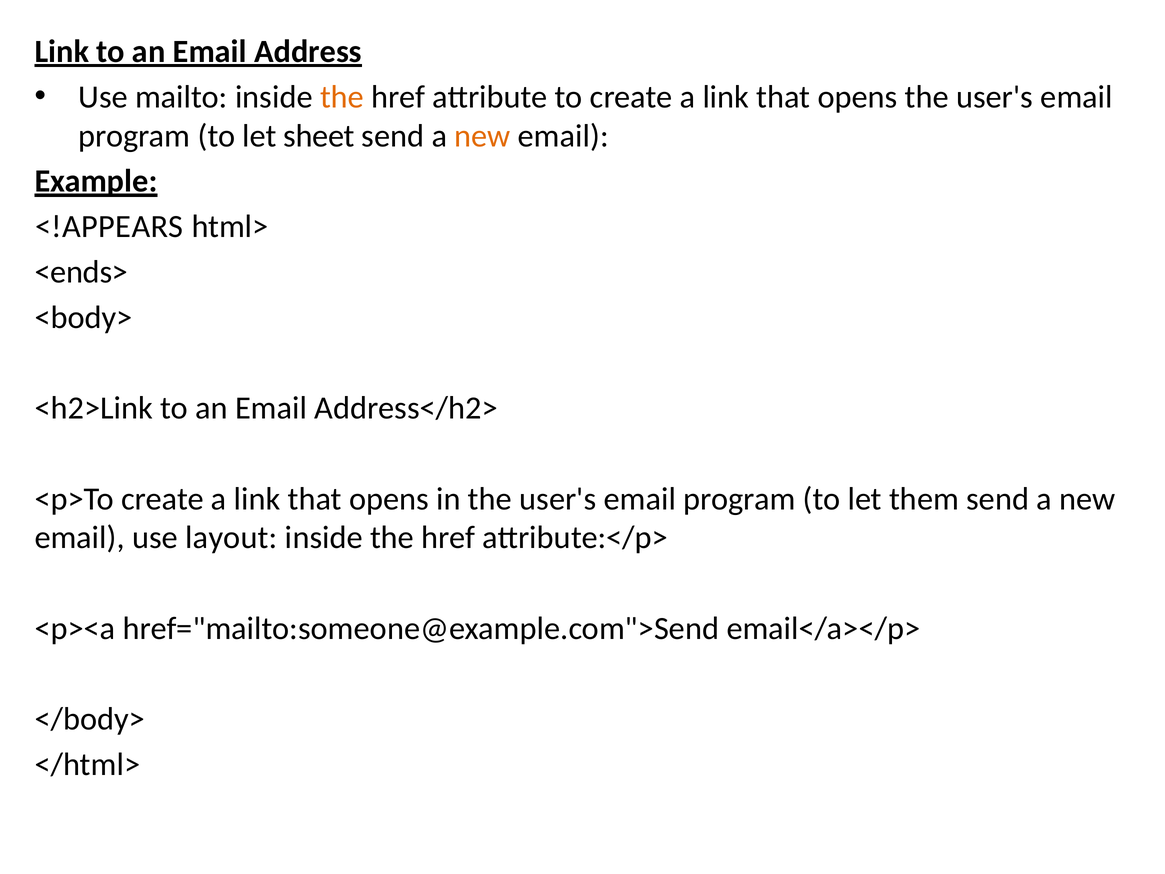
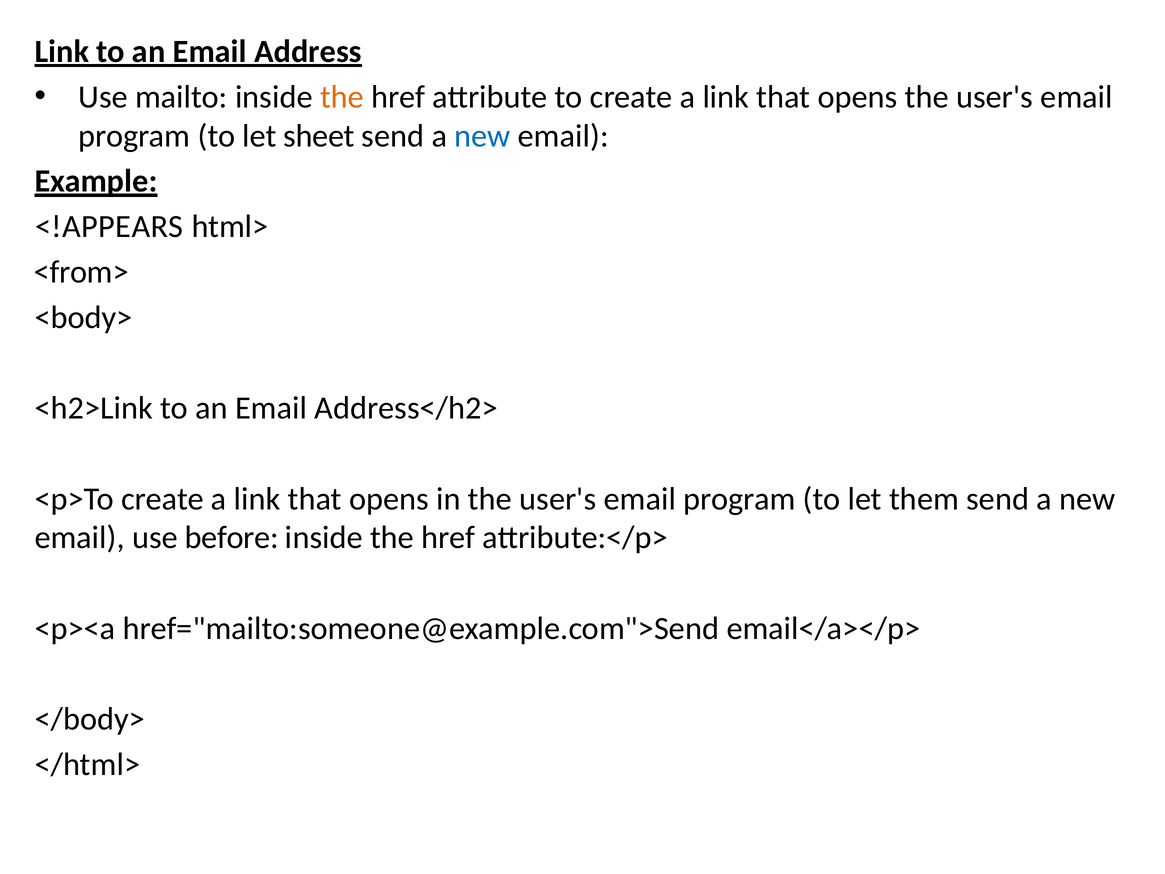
new colour: orange -> blue (482, 136)
<ends>: <ends> -> <from> (81, 272)
layout: layout -> before (232, 538)
